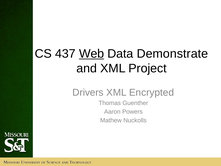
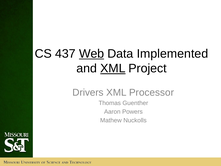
Demonstrate: Demonstrate -> Implemented (172, 54)
XML underline: none -> present (113, 68)
Encrypted: Encrypted -> Processor (152, 92)
